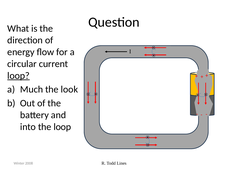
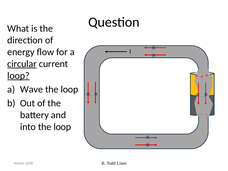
circular underline: none -> present (22, 64)
Much: Much -> Wave (32, 89)
look: look -> loop (69, 89)
